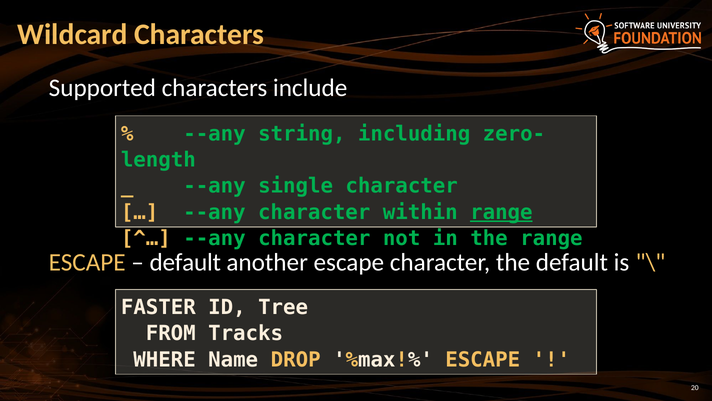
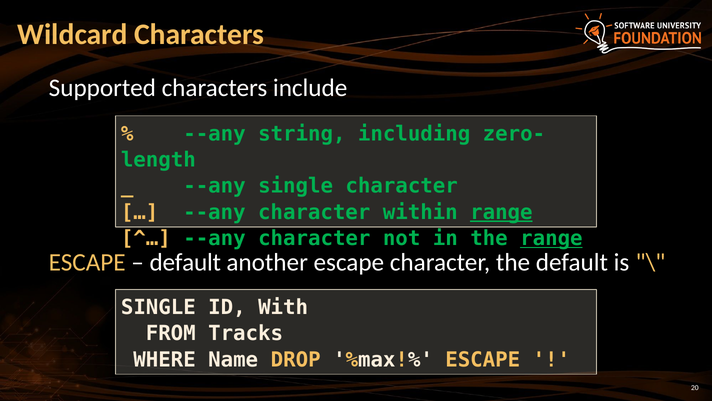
range underline: none -> present (551, 238)
FASTER: FASTER -> SINGLE (158, 307)
Tree: Tree -> With (283, 307)
